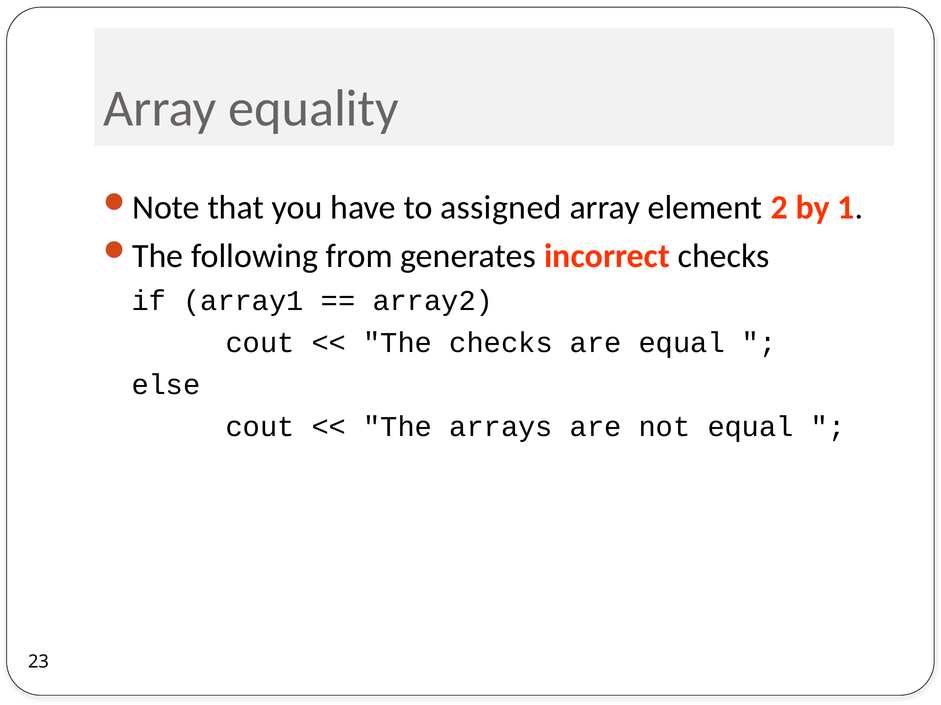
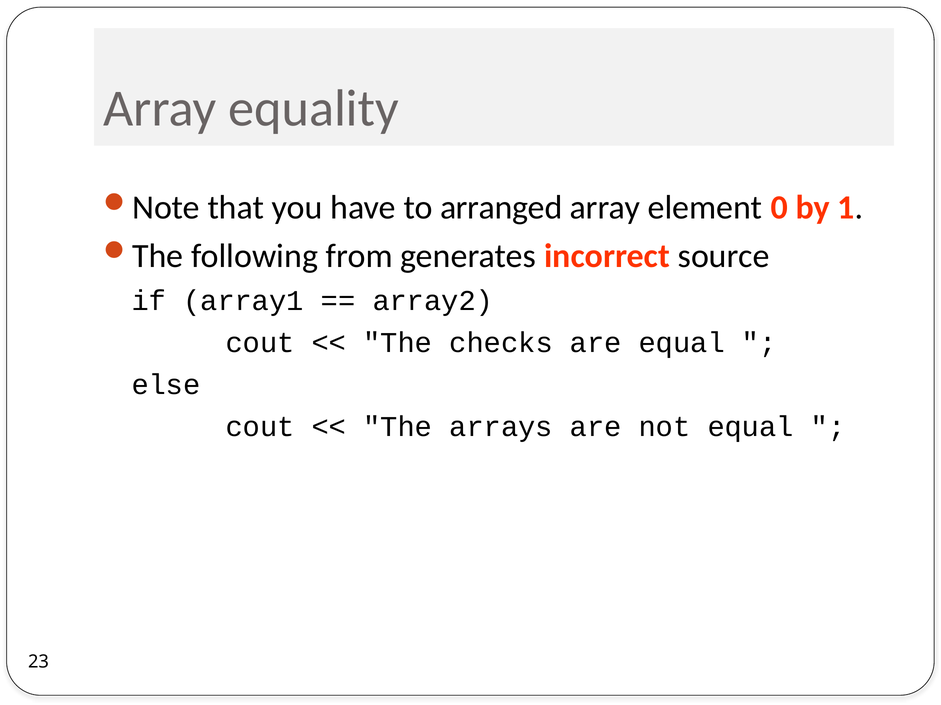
assigned: assigned -> arranged (501, 208)
2: 2 -> 0 (779, 208)
incorrect checks: checks -> source (724, 256)
